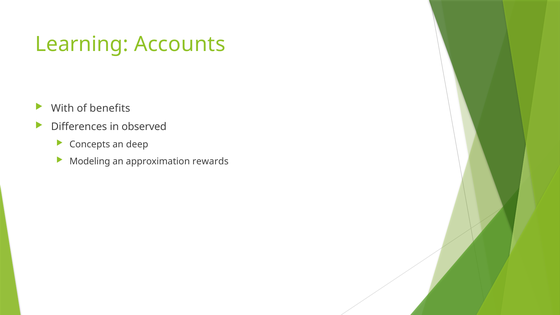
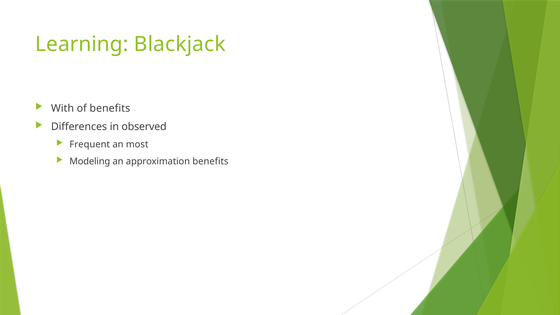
Accounts: Accounts -> Blackjack (180, 44)
Concepts: Concepts -> Frequent (90, 144)
deep: deep -> most (137, 144)
approximation rewards: rewards -> benefits (210, 161)
